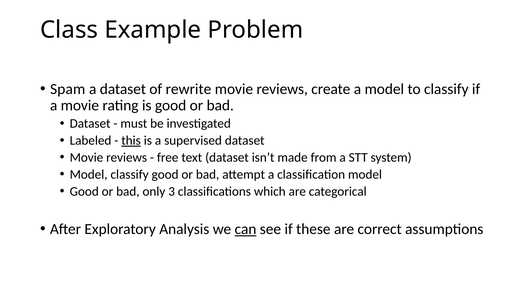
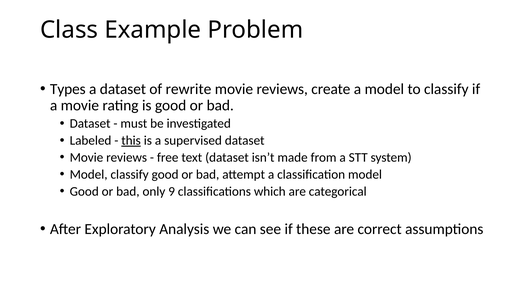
Spam: Spam -> Types (68, 89)
3: 3 -> 9 (172, 191)
can underline: present -> none (246, 229)
